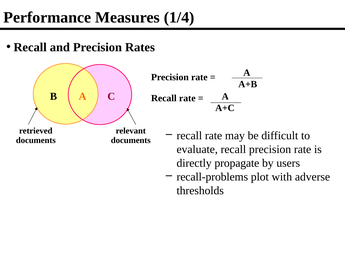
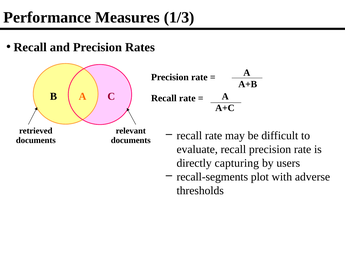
1/4: 1/4 -> 1/3 (179, 18)
propagate: propagate -> capturing (237, 164)
recall-problems: recall-problems -> recall-segments (212, 177)
